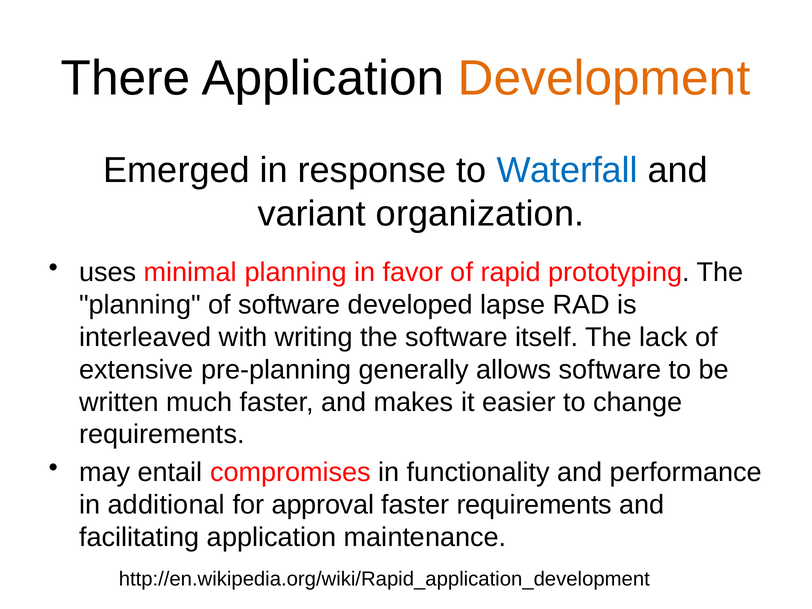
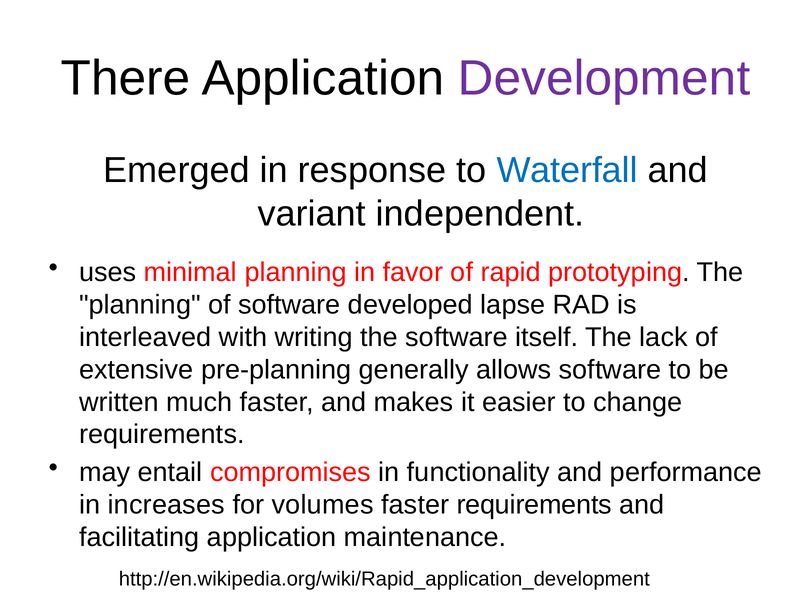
Development colour: orange -> purple (604, 79)
organization: organization -> independent (480, 214)
additional: additional -> increases (166, 505)
approval: approval -> volumes (323, 505)
